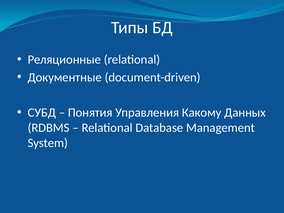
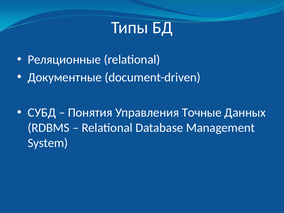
Какому: Какому -> Точные (202, 113)
